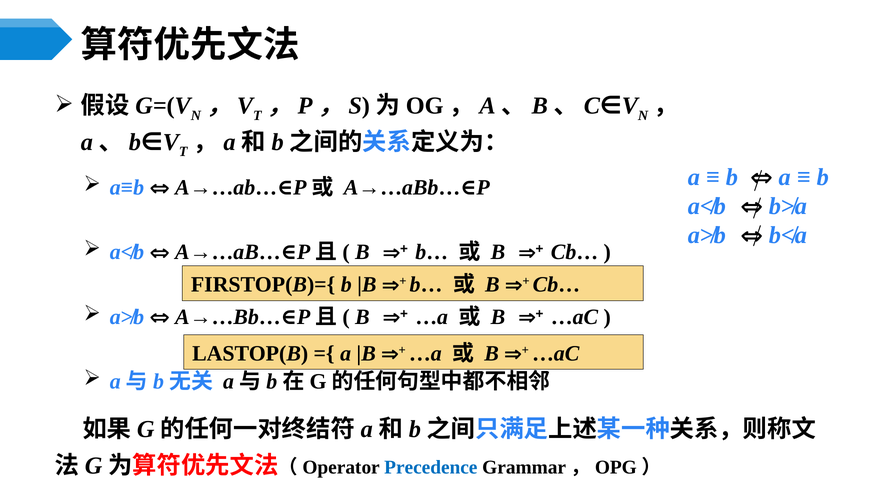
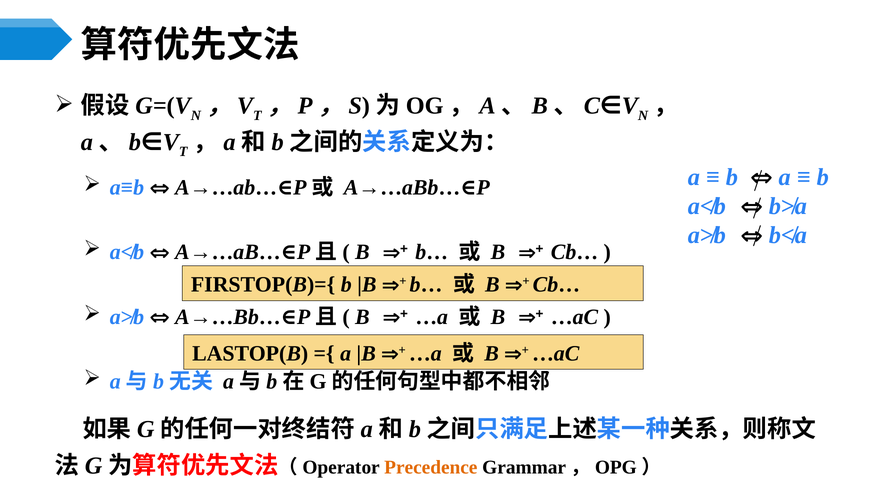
Precedence colour: blue -> orange (431, 467)
